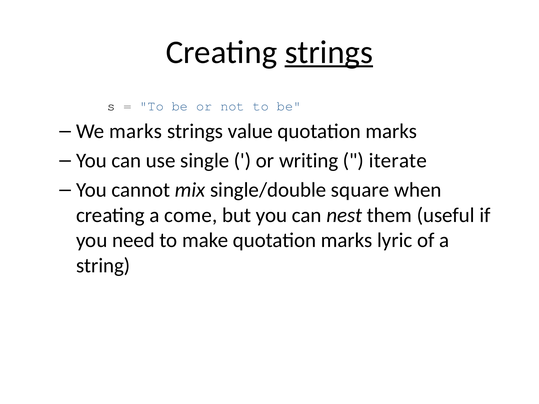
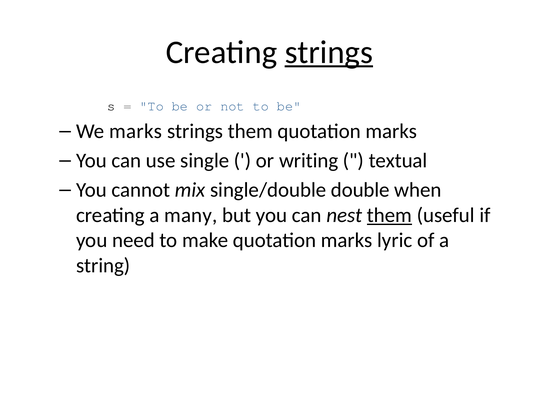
strings value: value -> them (250, 131)
iterate: iterate -> textual (398, 161)
square: square -> double (360, 190)
come: come -> many (191, 215)
them underline: none -> present (389, 215)
